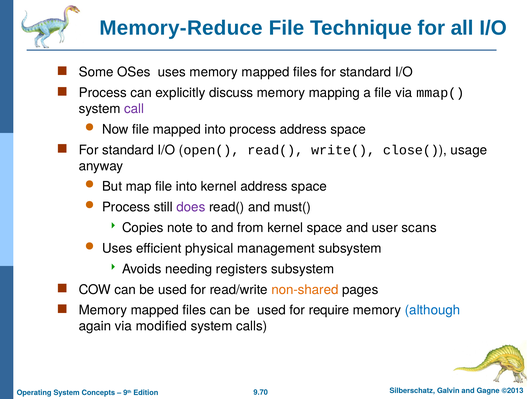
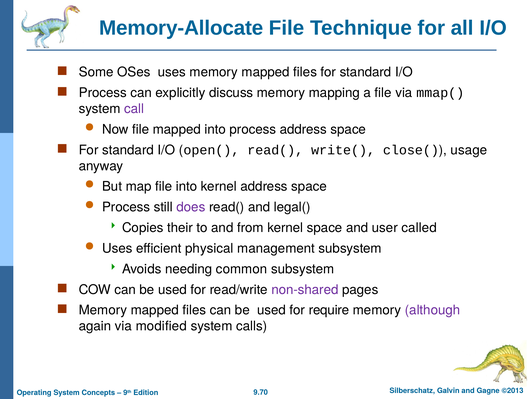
Memory-Reduce: Memory-Reduce -> Memory-Allocate (181, 28)
must(: must( -> legal( (292, 207)
note: note -> their (180, 228)
scans: scans -> called (419, 228)
registers: registers -> common (242, 269)
non-shared colour: orange -> purple (305, 290)
although colour: blue -> purple (433, 310)
